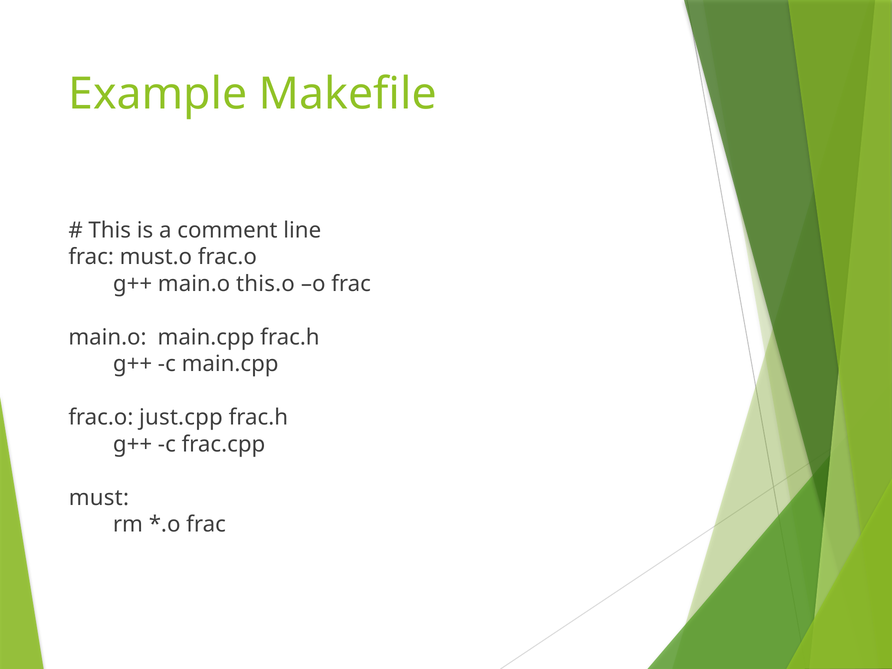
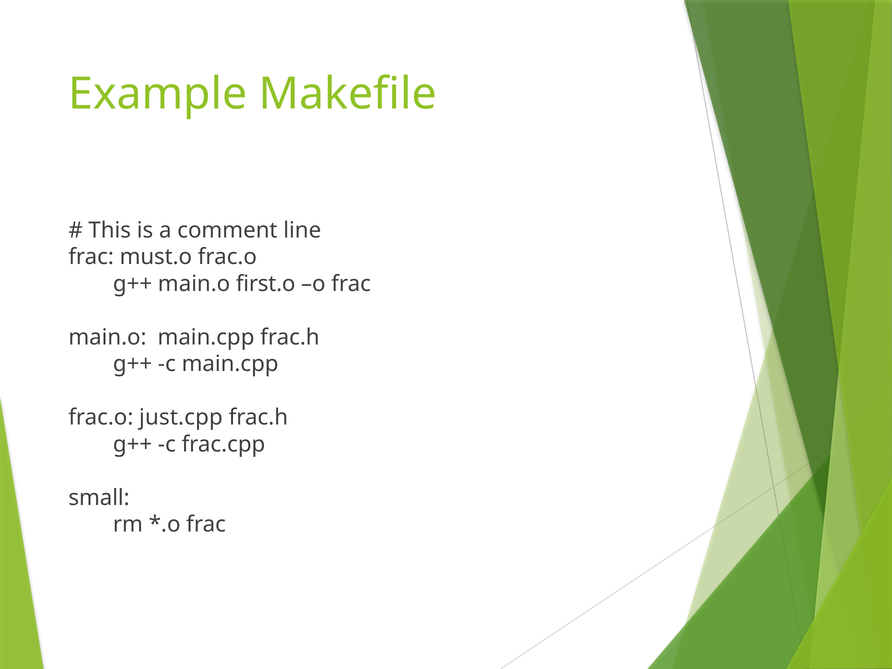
this.o: this.o -> first.o (266, 284)
must: must -> small (99, 498)
